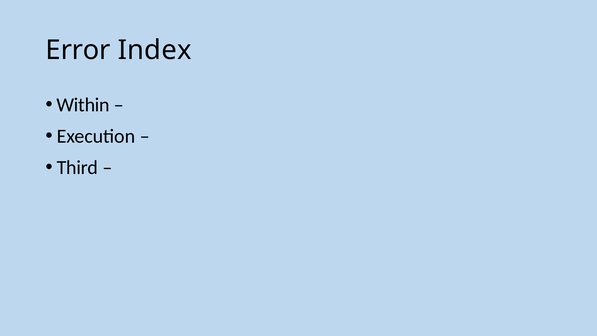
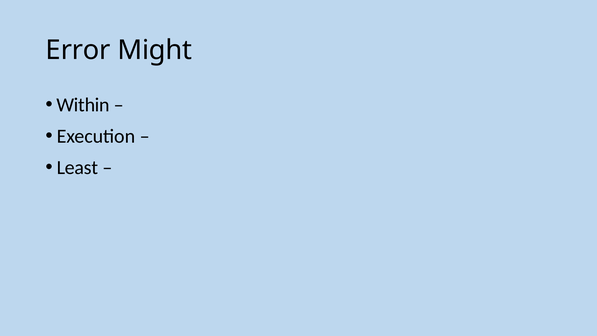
Index: Index -> Might (155, 50)
Third: Third -> Least (77, 168)
